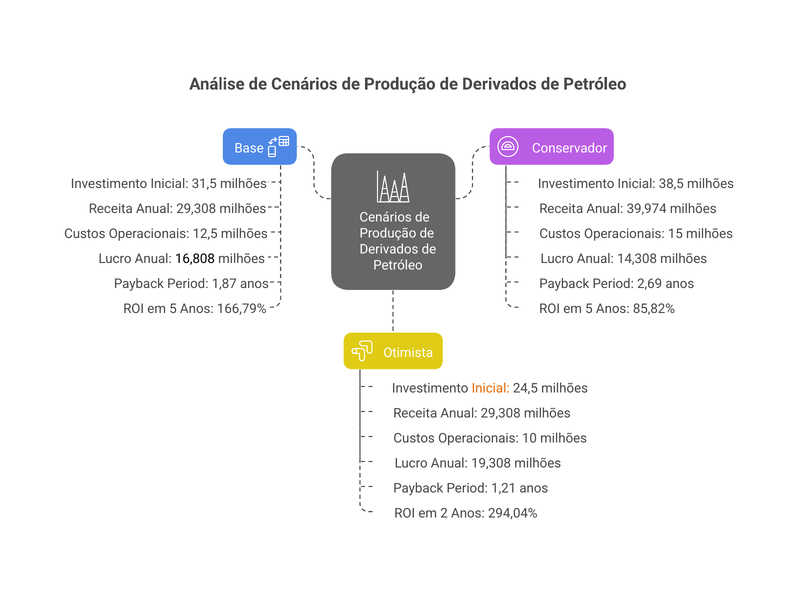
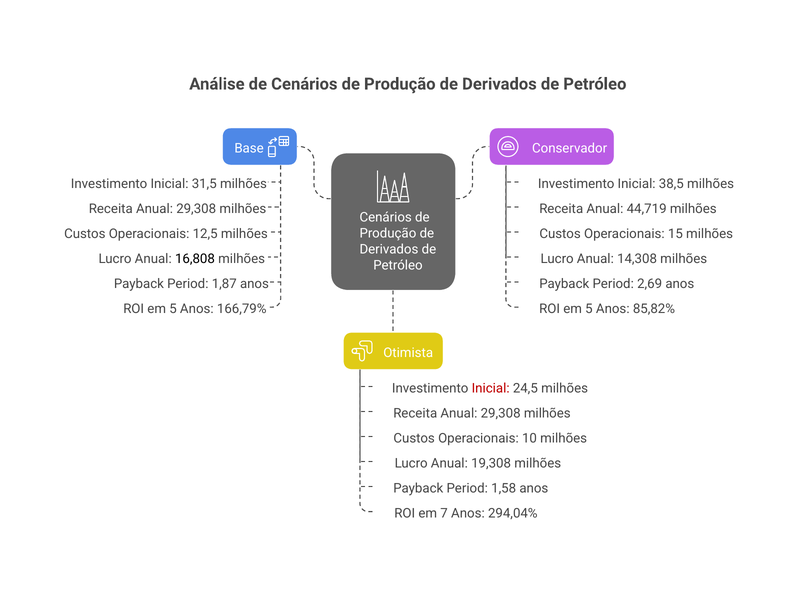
39,974: 39,974 -> 44,719 (647, 209)
Inicial colour: orange -> red (491, 388)
1,21: 1,21 -> 1,58 (504, 488)
2: 2 -> 7 (444, 513)
